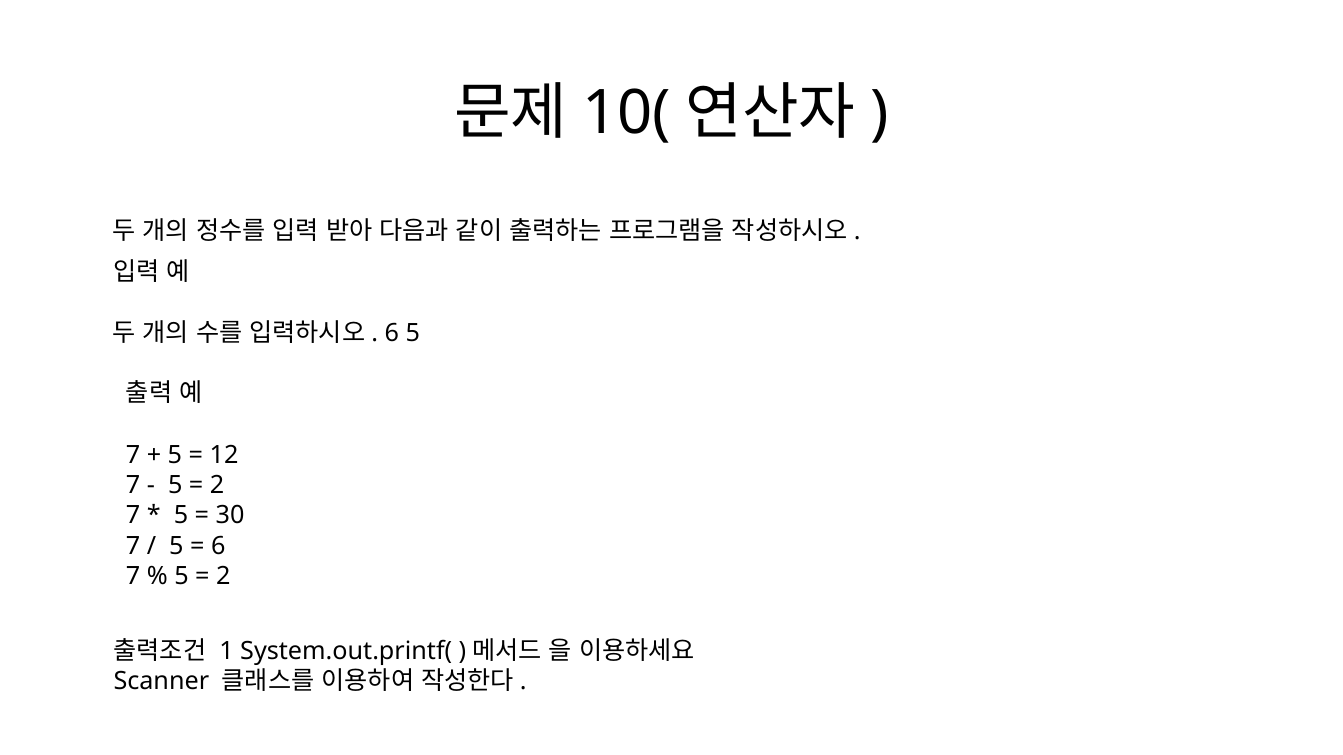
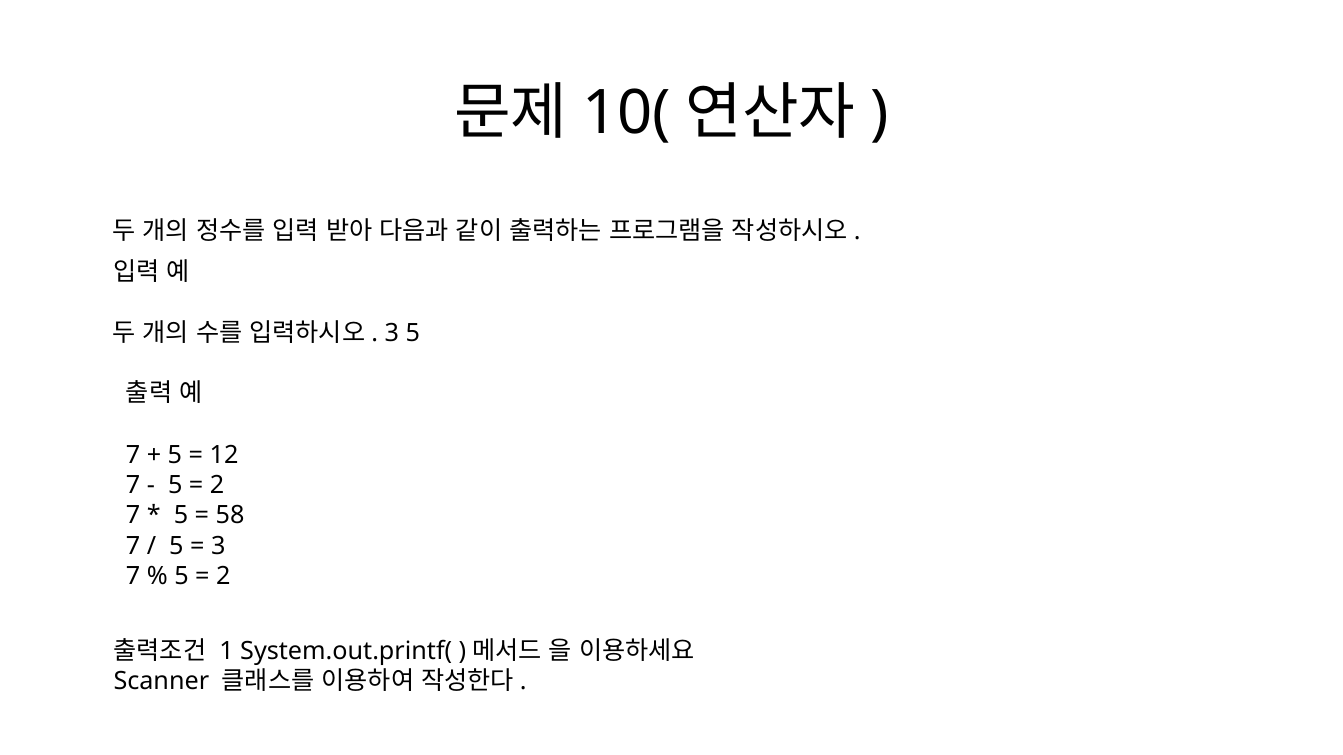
6: 6 -> 3 (392, 333)
30: 30 -> 58 (230, 516)
6: 6 -> 3 (218, 546)
